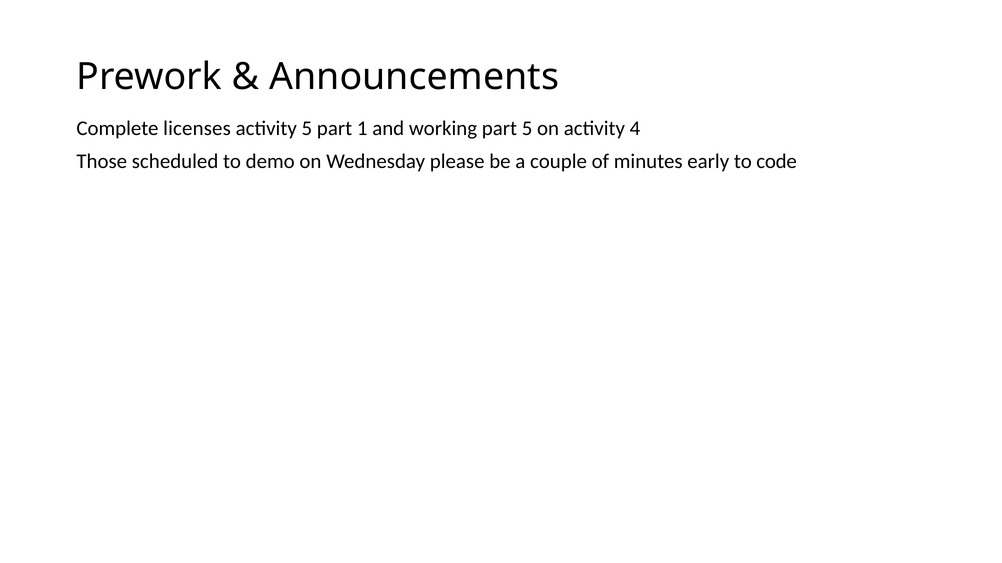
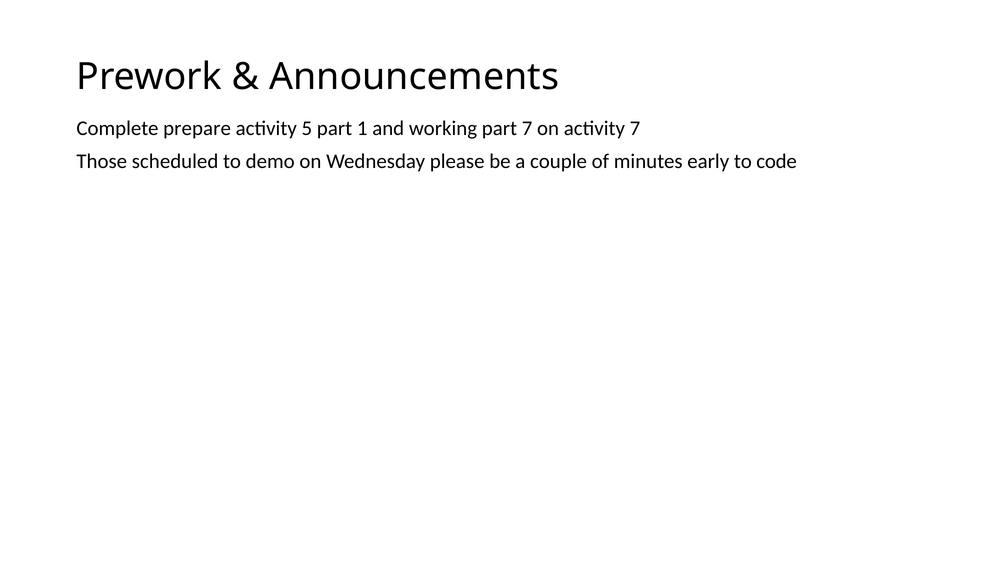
licenses: licenses -> prepare (197, 129)
part 5: 5 -> 7 (527, 129)
activity 4: 4 -> 7 (635, 129)
